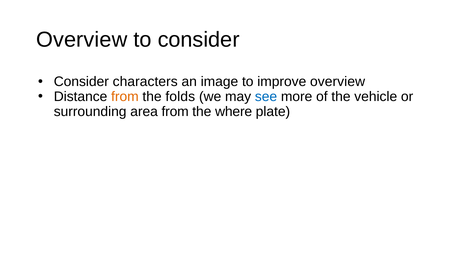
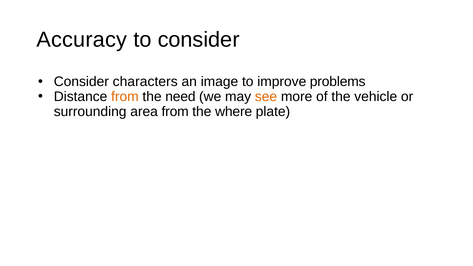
Overview: Overview -> Accuracy (82, 40)
improve overview: overview -> problems (338, 82)
folds: folds -> need (180, 97)
see colour: blue -> orange (266, 97)
